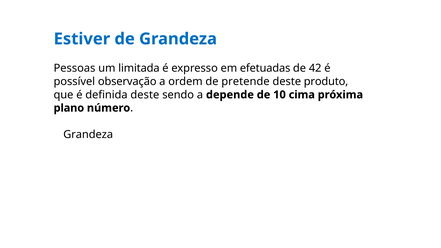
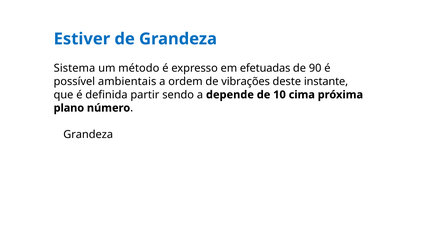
Pessoas: Pessoas -> Sistema (74, 68)
limitada: limitada -> método (139, 68)
42: 42 -> 90 (315, 68)
observação: observação -> ambientais (127, 82)
pretende: pretende -> vibrações (246, 82)
produto: produto -> instante (326, 82)
definida deste: deste -> partir (145, 95)
